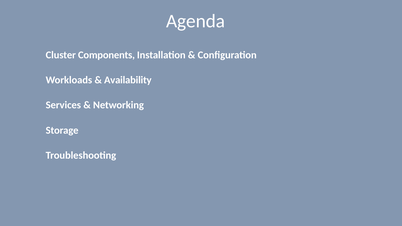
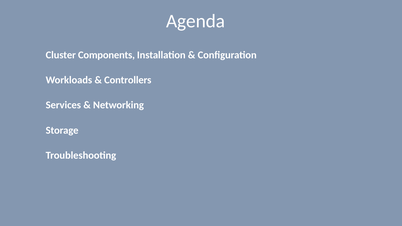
Availability: Availability -> Controllers (128, 80)
